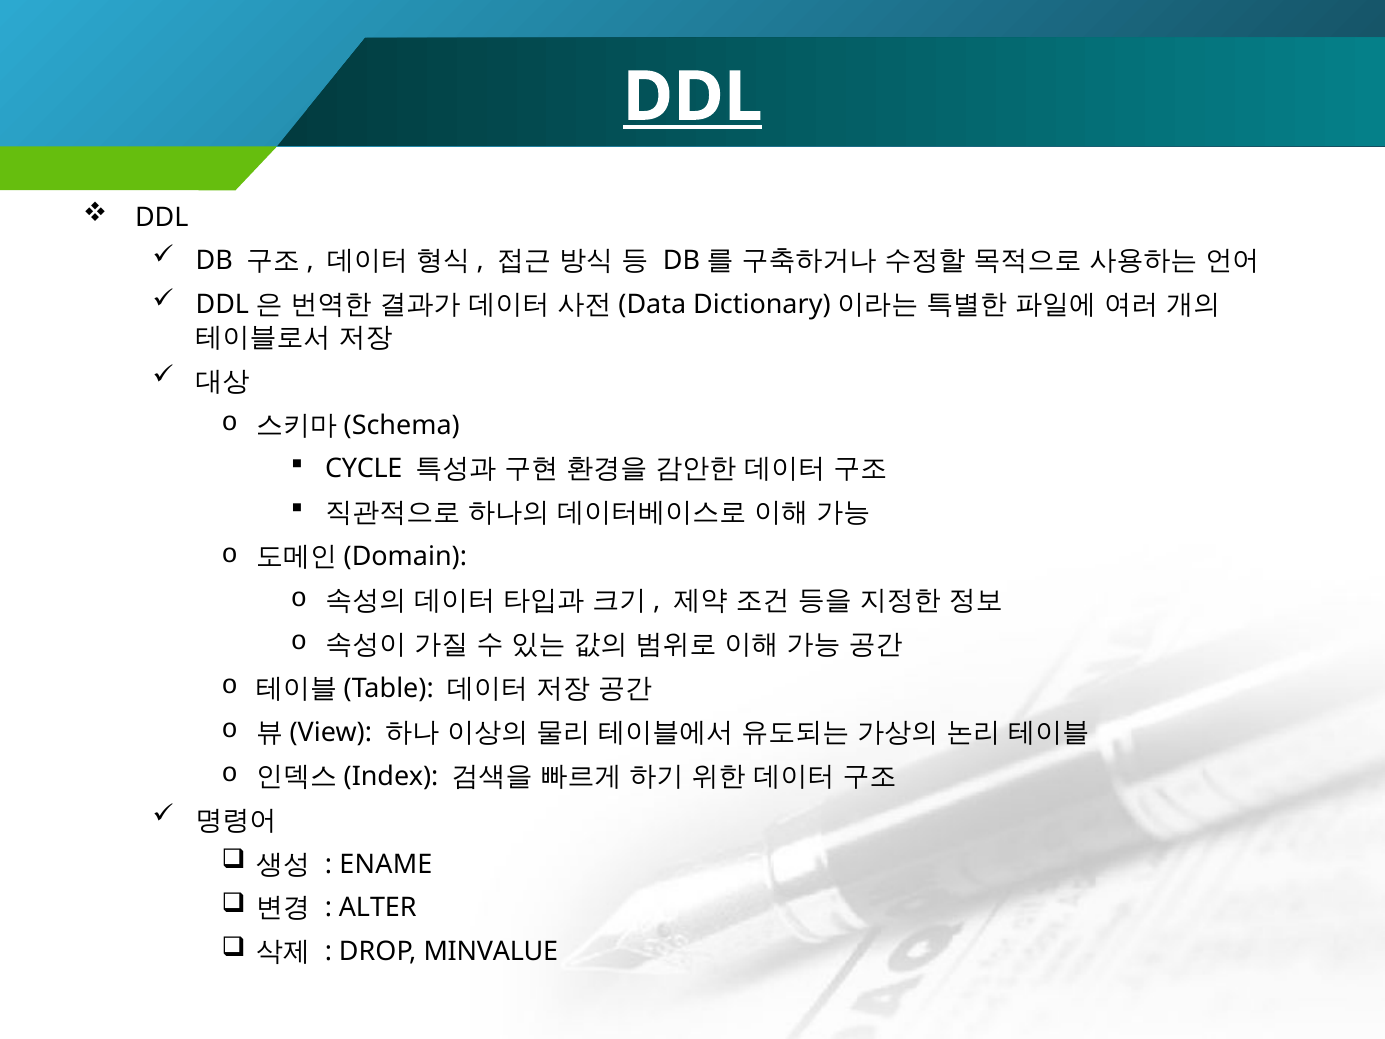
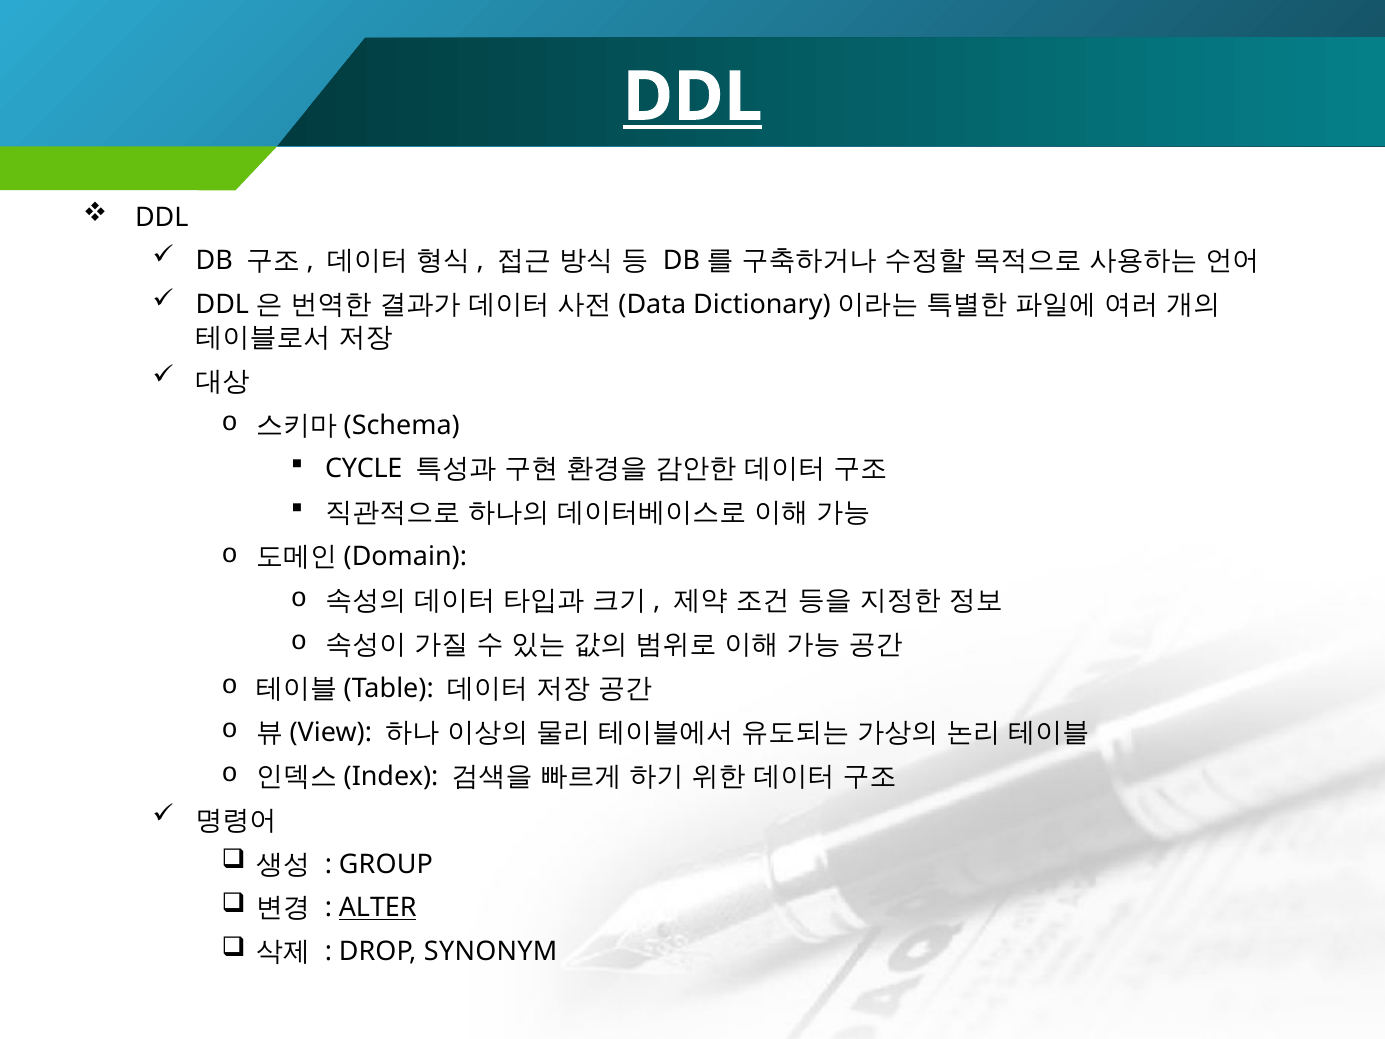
ENAME: ENAME -> GROUP (386, 864)
ALTER underline: none -> present (378, 908)
MINVALUE: MINVALUE -> SYNONYM (491, 952)
